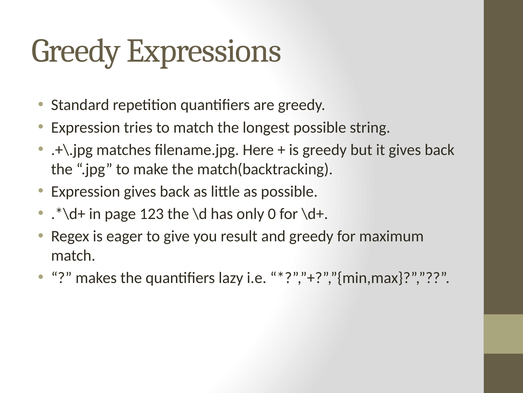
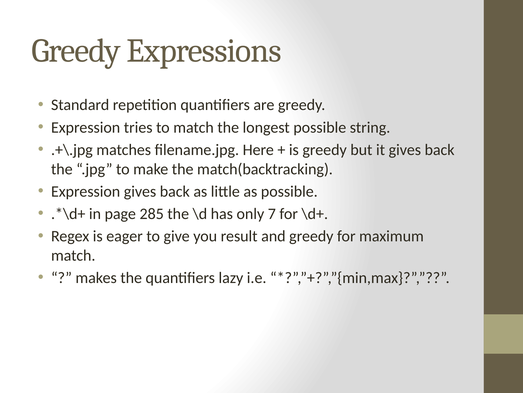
123: 123 -> 285 (152, 213)
0: 0 -> 7 (272, 213)
